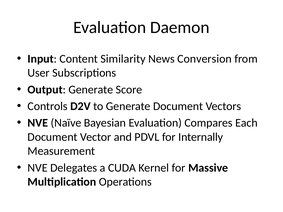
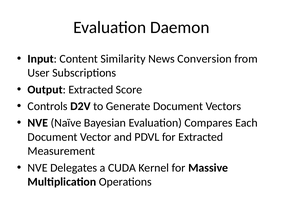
Output Generate: Generate -> Extracted (91, 90)
for Internally: Internally -> Extracted (201, 137)
